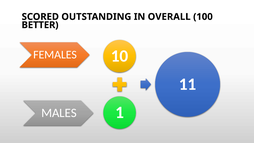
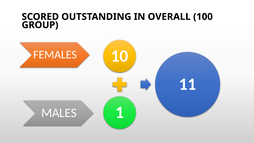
BETTER: BETTER -> GROUP (40, 25)
